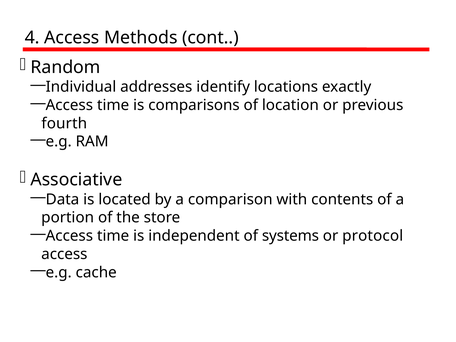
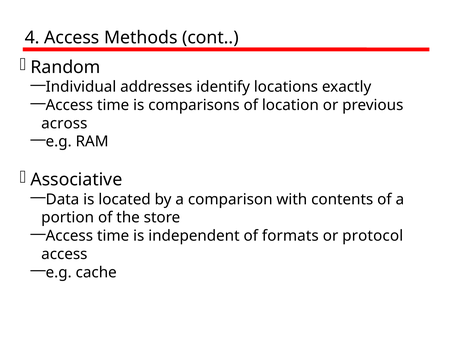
fourth: fourth -> across (64, 123)
systems: systems -> formats (290, 236)
